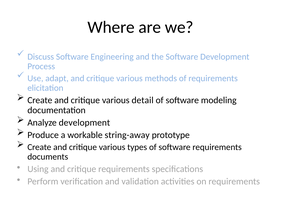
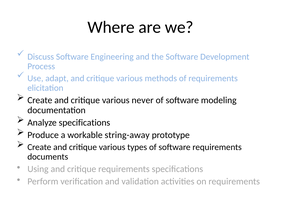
detail: detail -> never (143, 100)
Analyze development: development -> specifications (84, 123)
